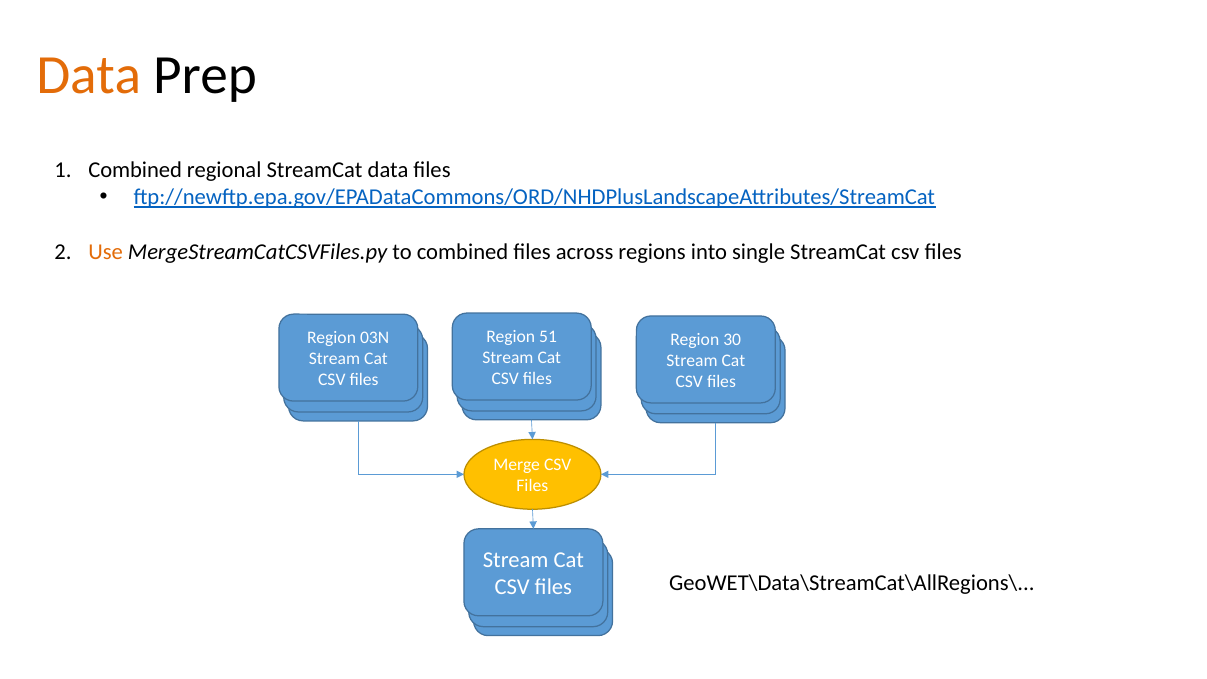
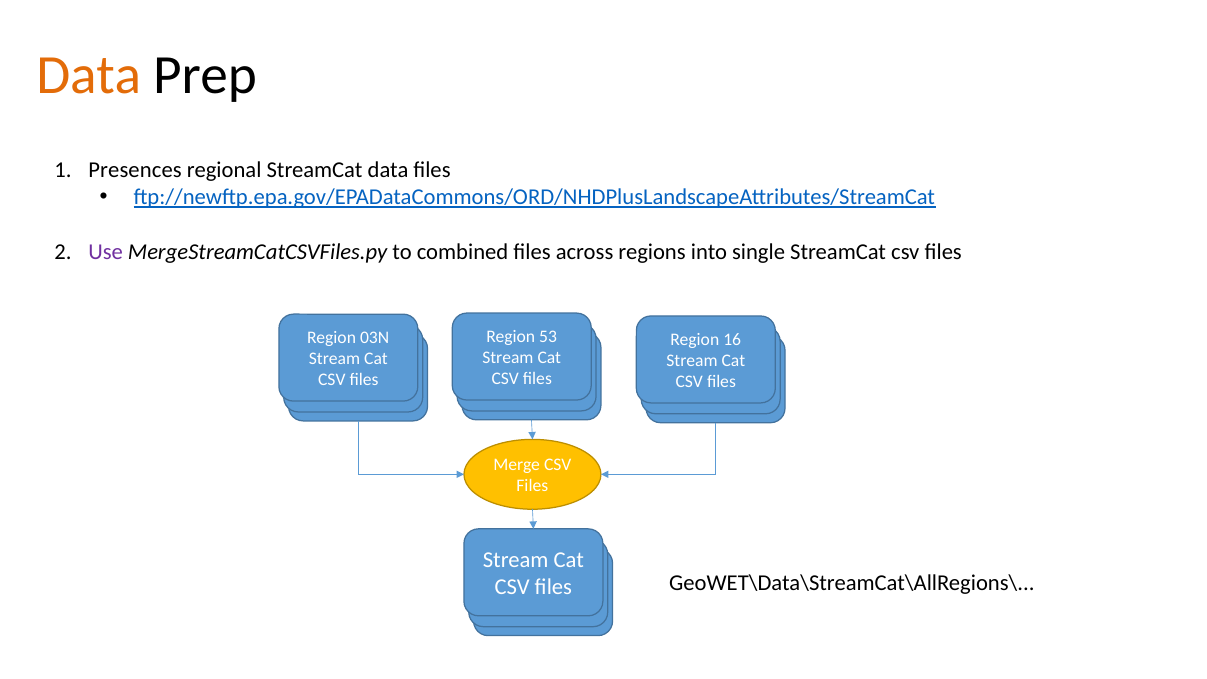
Combined: Combined -> Presences (135, 170)
Use colour: orange -> purple (106, 252)
51: 51 -> 53 (548, 337)
30: 30 -> 16 (732, 339)
